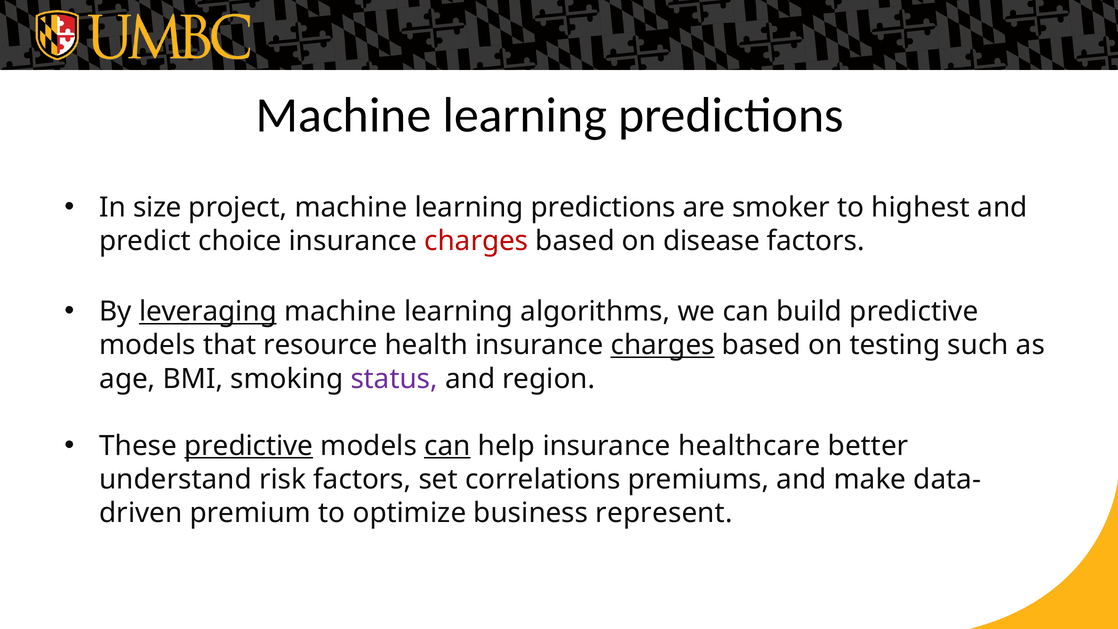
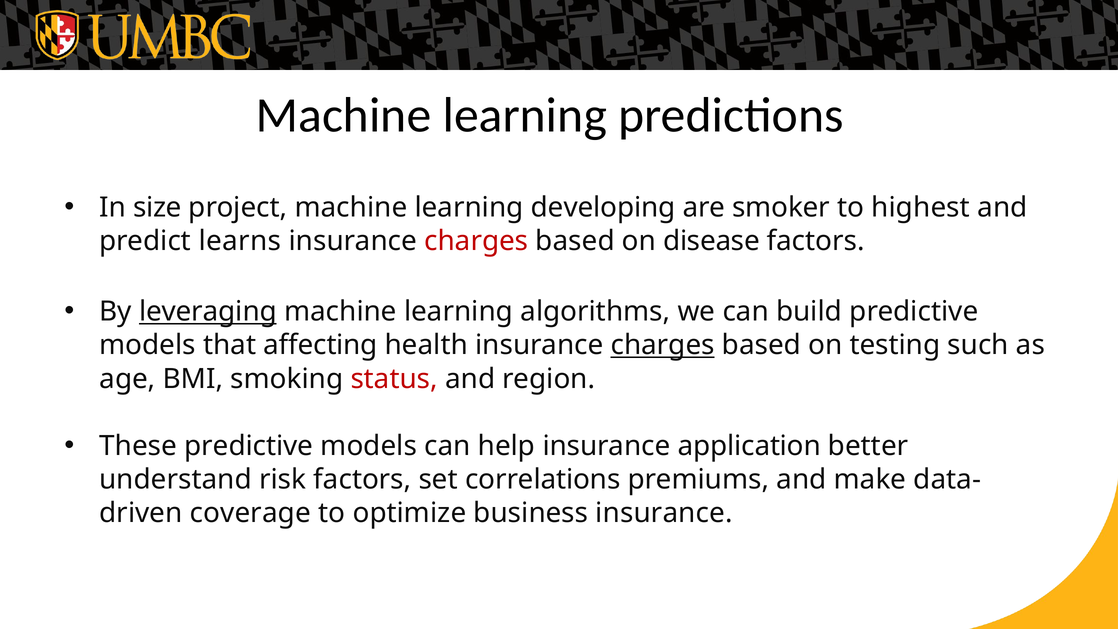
project machine learning predictions: predictions -> developing (603, 207)
choice: choice -> learns (240, 241)
resource: resource -> affecting (321, 345)
status colour: purple -> red (394, 379)
predictive underline: present -> none (249, 446)
can underline: present -> none (447, 446)
healthcare: healthcare -> application (749, 446)
premium: premium -> coverage (250, 513)
business represent: represent -> insurance (664, 513)
